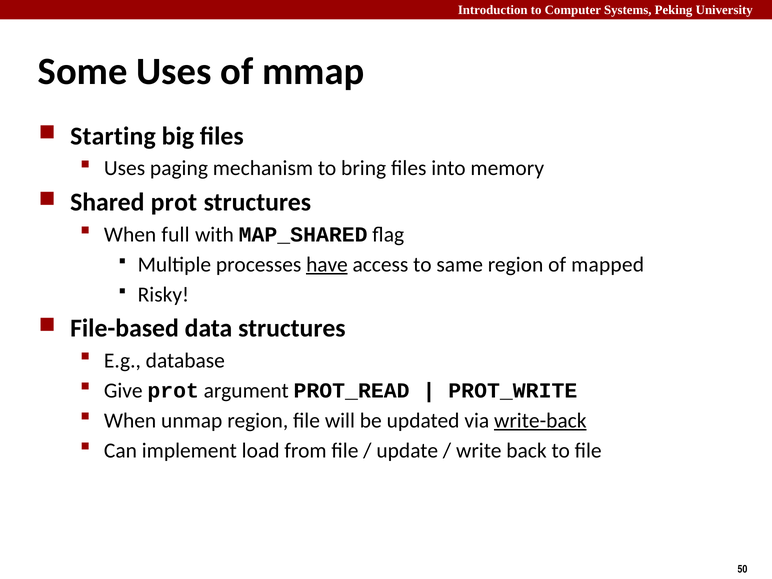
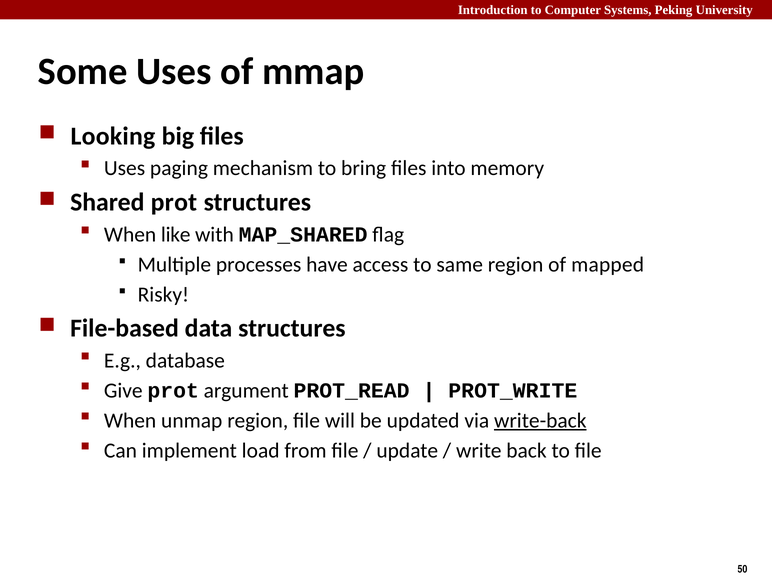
Starting: Starting -> Looking (113, 136)
full: full -> like (176, 234)
have underline: present -> none (327, 264)
